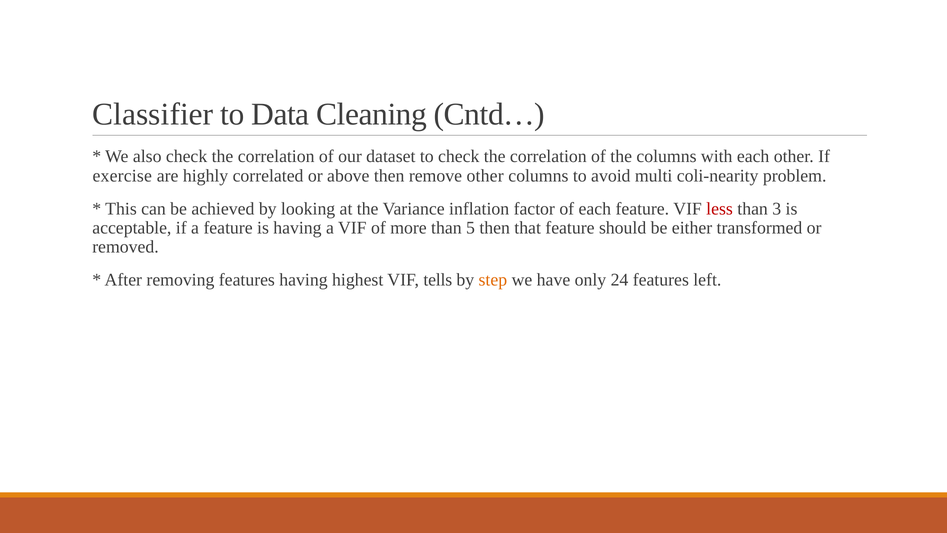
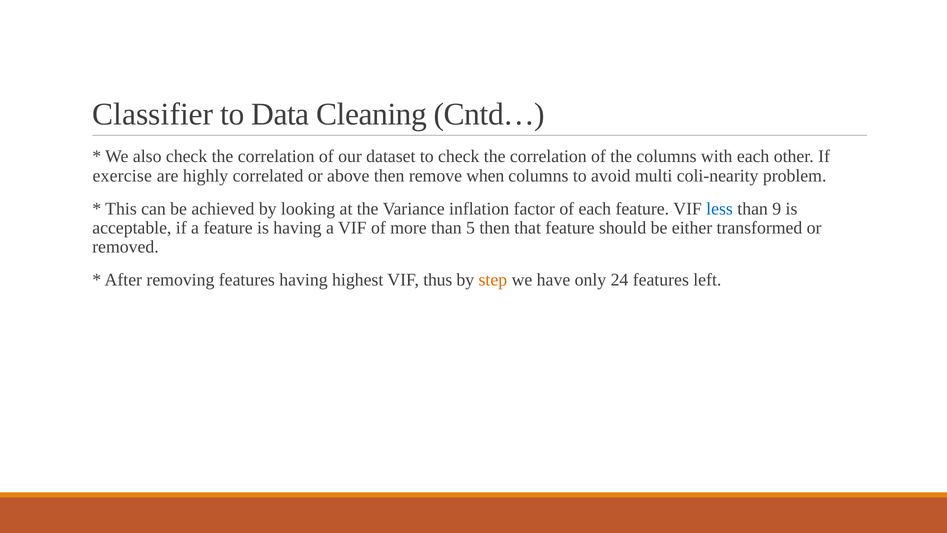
remove other: other -> when (485, 176)
less colour: red -> blue (720, 209)
3: 3 -> 9 (777, 209)
tells: tells -> thus (438, 280)
